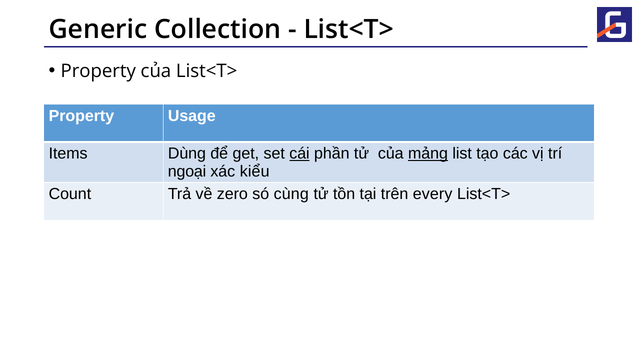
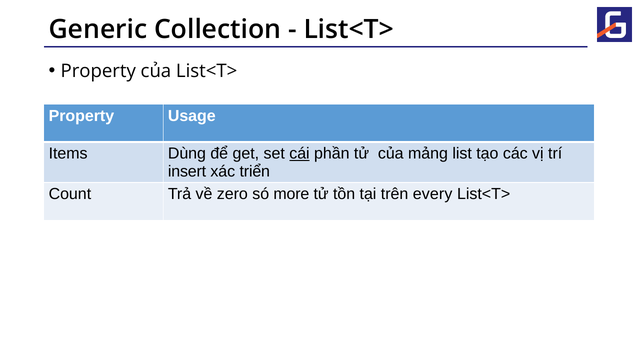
mảng underline: present -> none (428, 154)
ngoại: ngoại -> insert (187, 171)
kiểu: kiểu -> triển (255, 171)
cùng: cùng -> more (291, 194)
